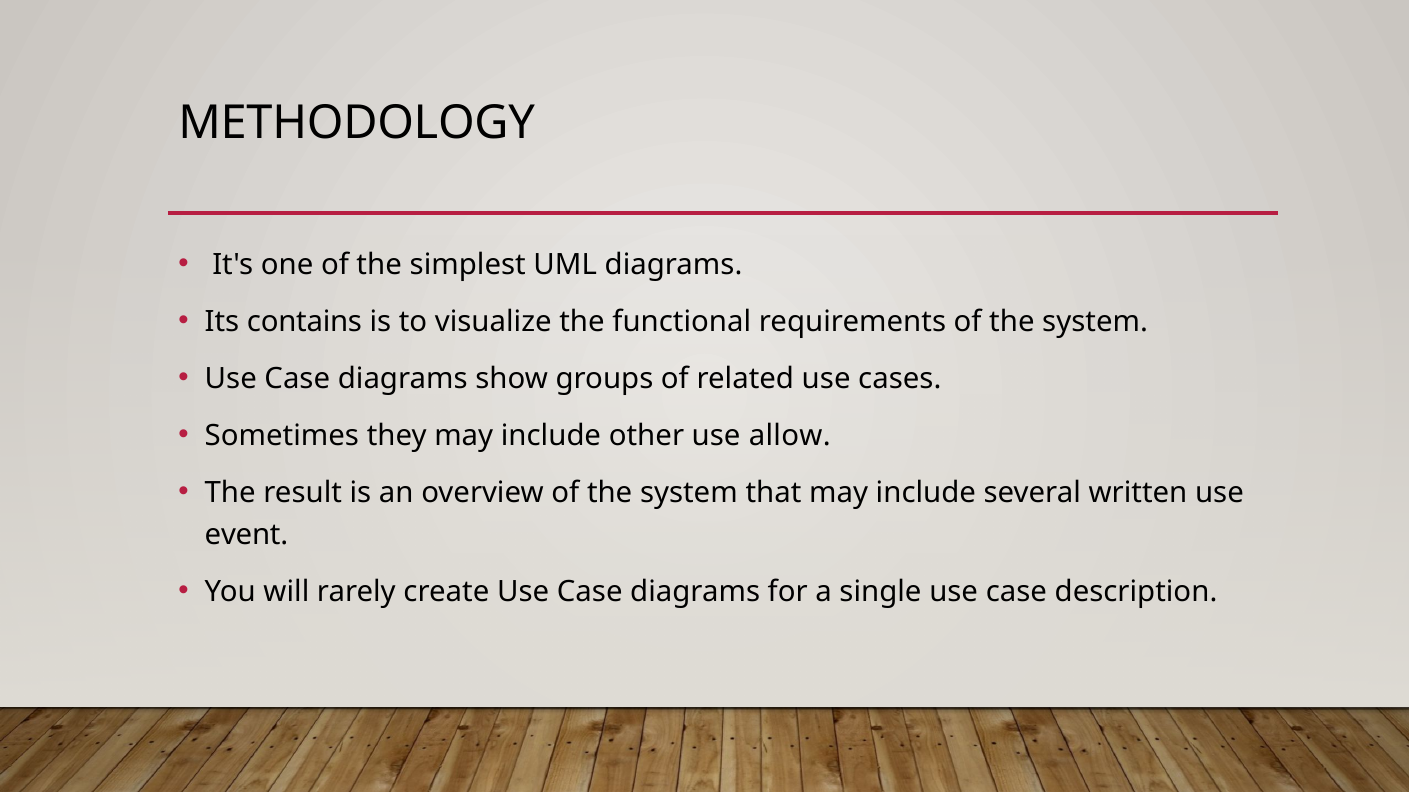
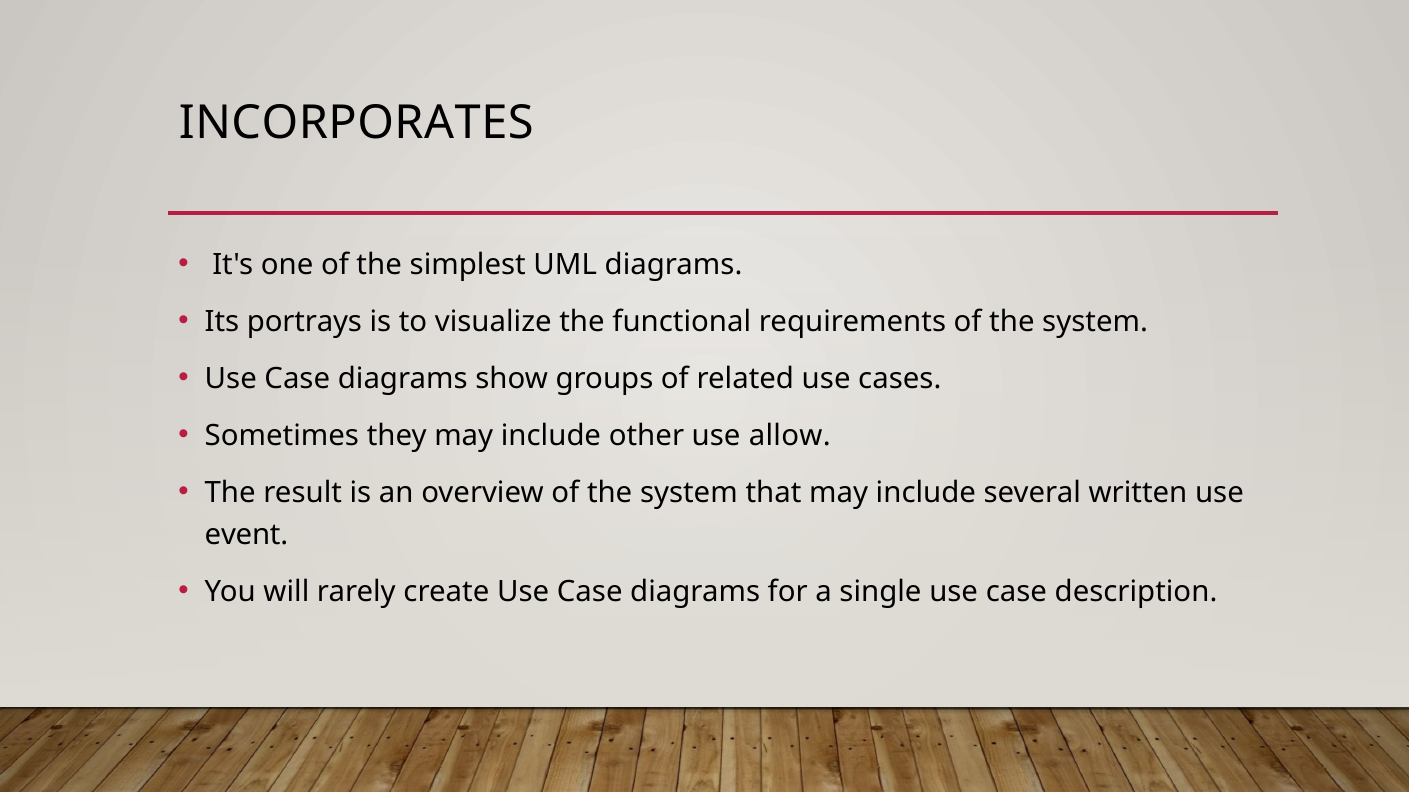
METHODOLOGY: METHODOLOGY -> INCORPORATES (356, 123)
contains: contains -> portrays (304, 322)
